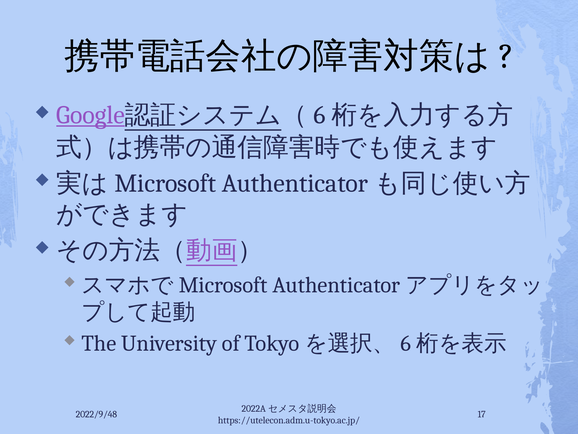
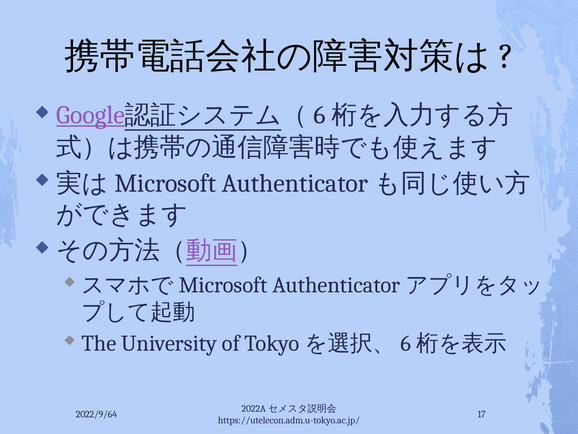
2022/9/48: 2022/9/48 -> 2022/9/64 (96, 414)
